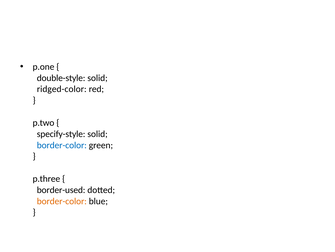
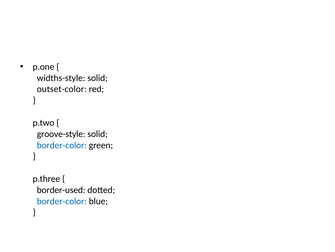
double-style: double-style -> widths-style (61, 78)
ridged-color: ridged-color -> outset-color (62, 89)
specify-style: specify-style -> groove-style (61, 134)
border-color colour: orange -> blue (62, 201)
